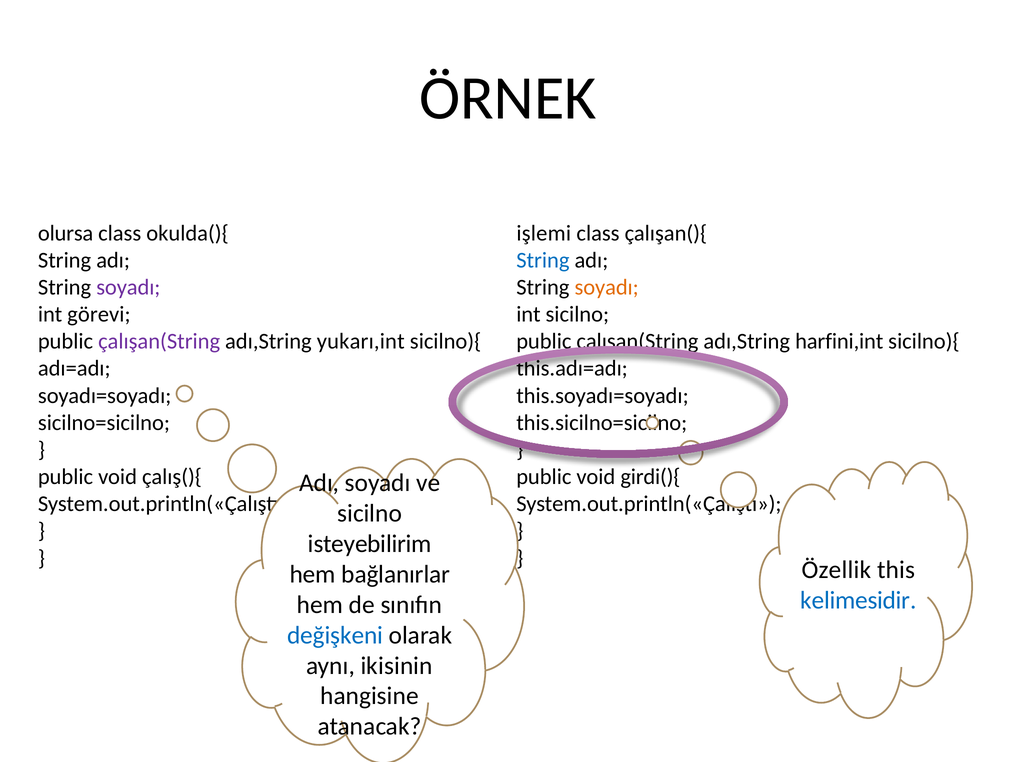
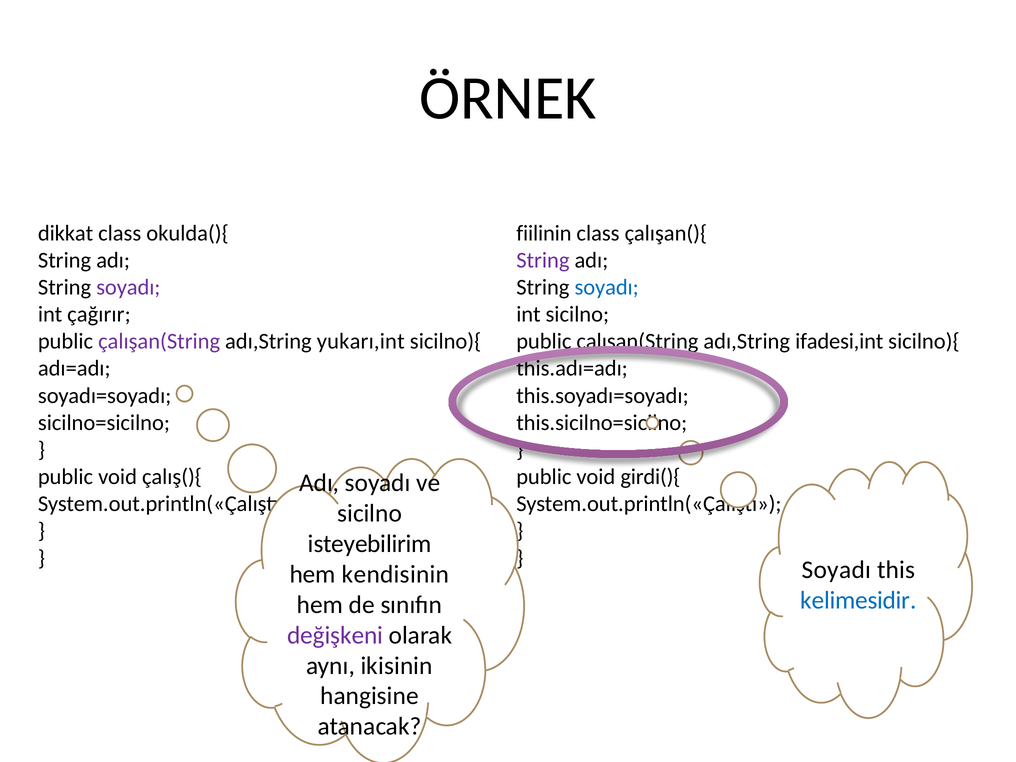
olursa: olursa -> dikkat (66, 233)
işlemi: işlemi -> fiilinin (544, 233)
String colour: blue -> purple (543, 260)
soyadı colour: orange -> blue (607, 287)
görevi: görevi -> çağırır (99, 314)
harfini,int: harfini,int -> ifadesi,int (839, 341)
Özellik: Özellik -> Soyadı (836, 570)
bağlanırlar: bağlanırlar -> kendisinin (396, 574)
değişkeni colour: blue -> purple (335, 635)
